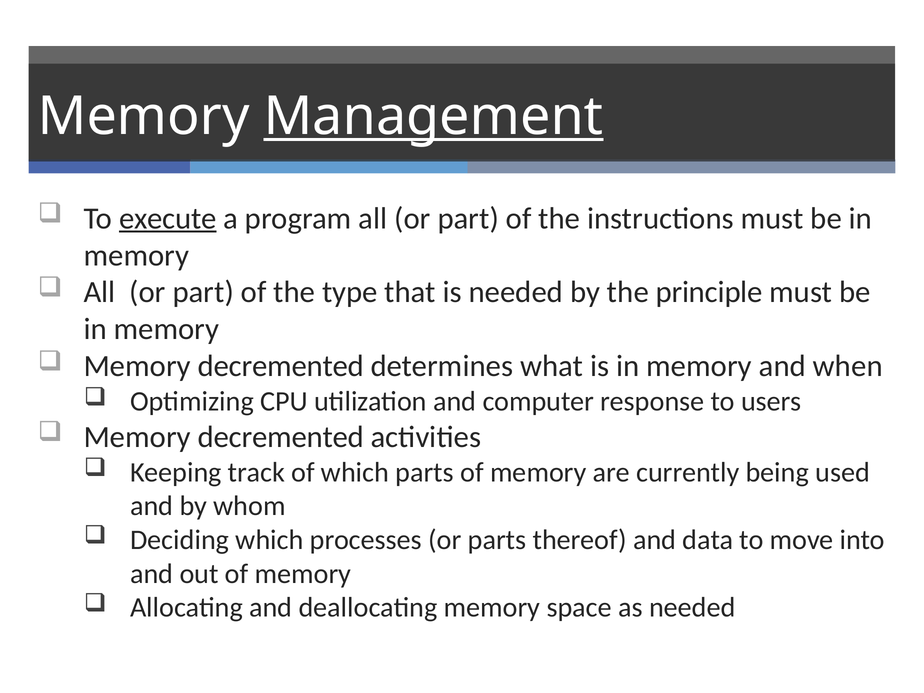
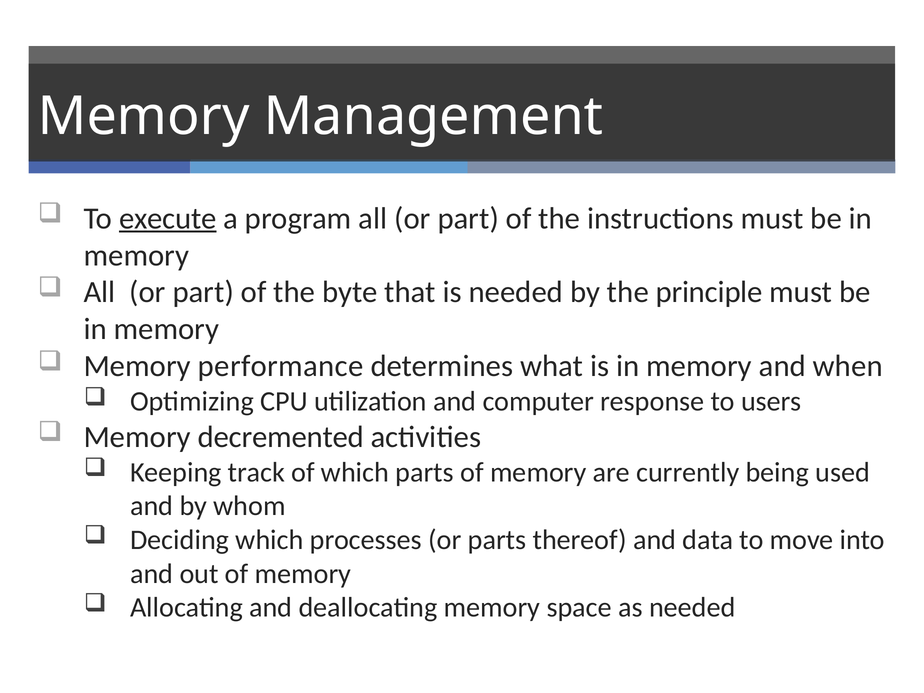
Management underline: present -> none (433, 116)
type: type -> byte (350, 292)
decremented: decremented -> performance (281, 366)
